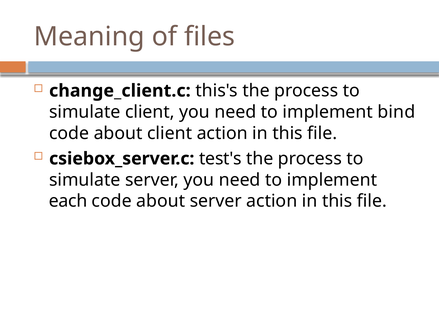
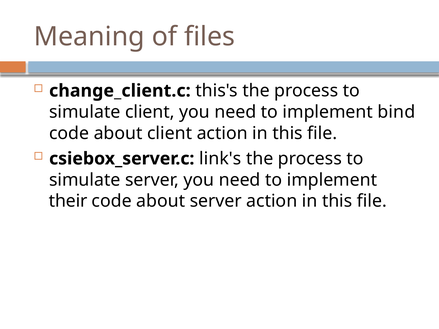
test's: test's -> link's (220, 159)
each: each -> their (68, 201)
